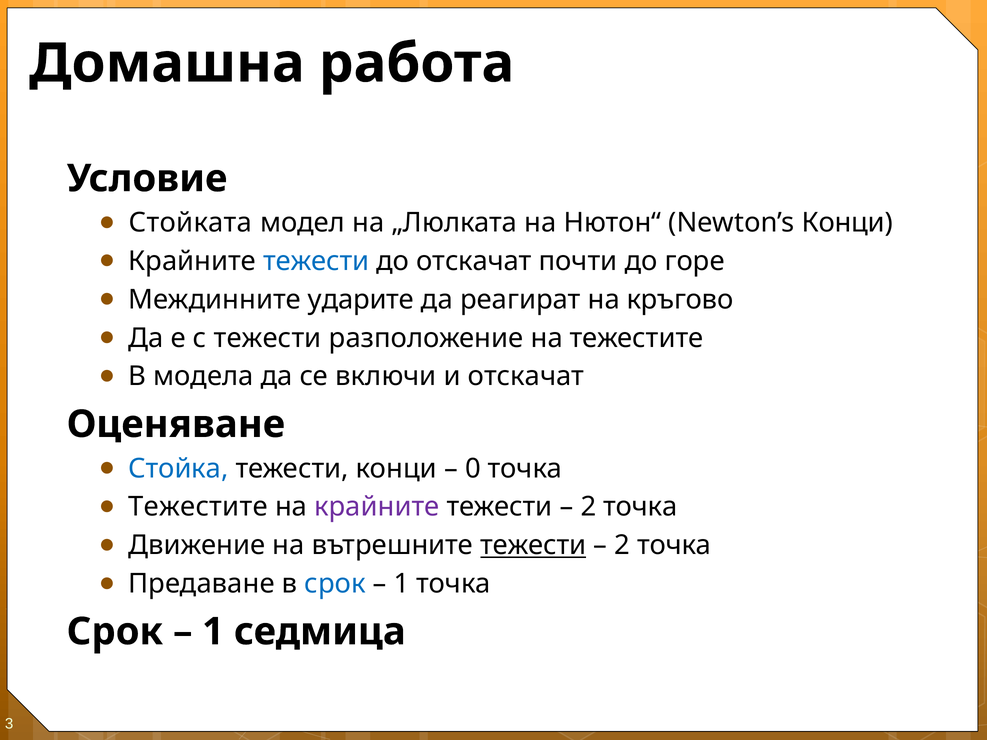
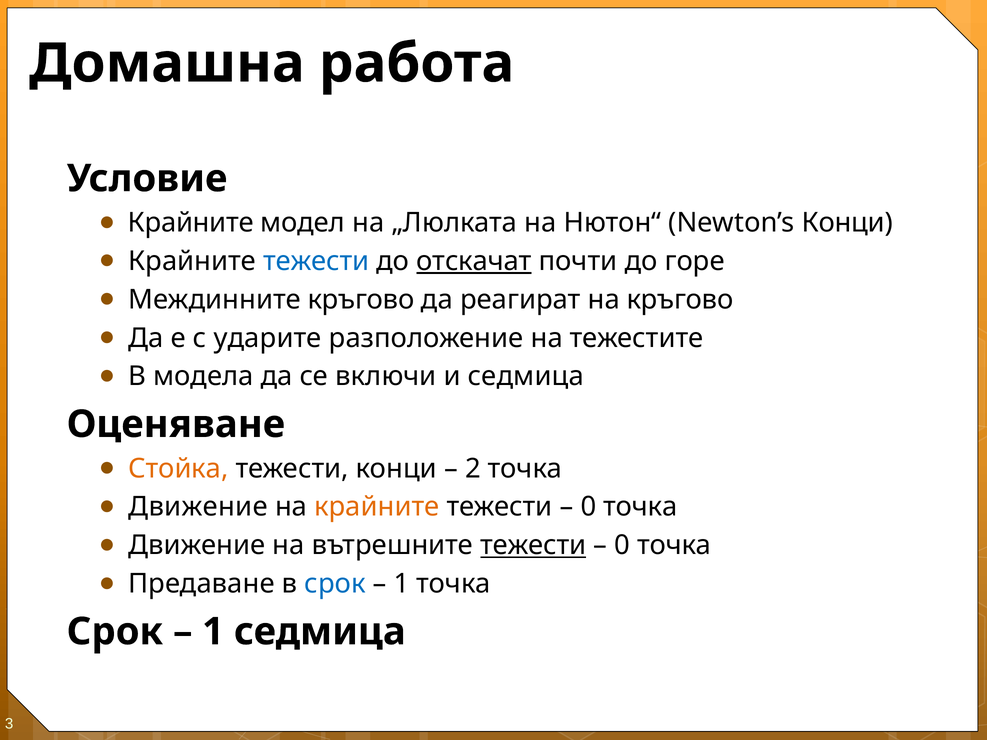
Стойката: Стойката -> Крайните (191, 223)
отскачат underline: none -> present (474, 261)
Междинните ударите: ударите -> кръгово (361, 300)
с тежести: тежести -> ударите (268, 338)
и отскачат: отскачат -> седмица (526, 377)
Стойка colour: blue -> orange (178, 469)
0: 0 -> 2 (473, 469)
Тежестите: Тежестите -> Движение (198, 507)
крайните colour: purple -> orange (377, 507)
2: 2 -> 0 (588, 507)
2: 2 -> 0 (622, 546)
